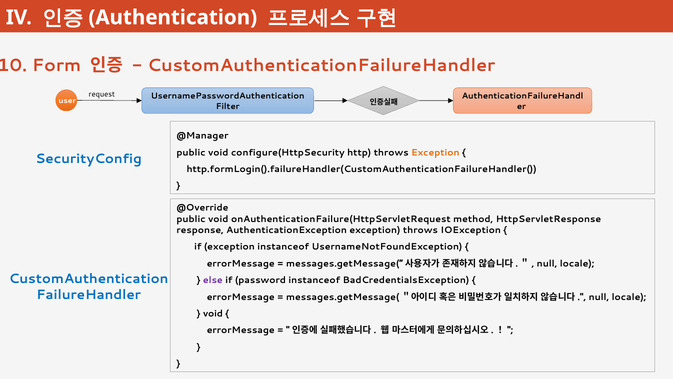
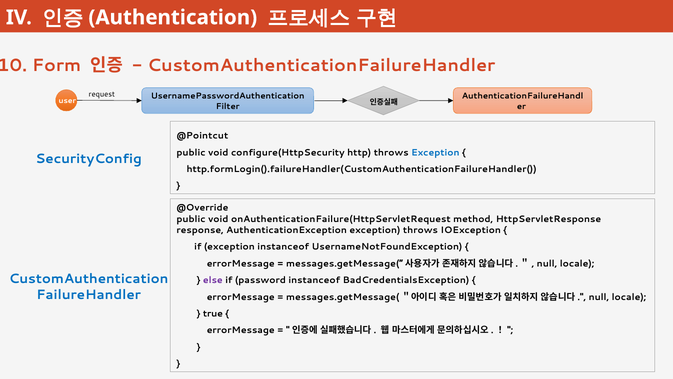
@Manager: @Manager -> @Pointcut (202, 136)
Exception colour: orange -> blue (435, 152)
void: void -> true (213, 313)
